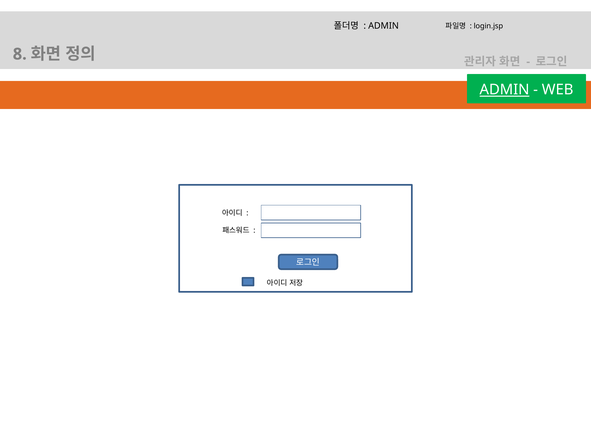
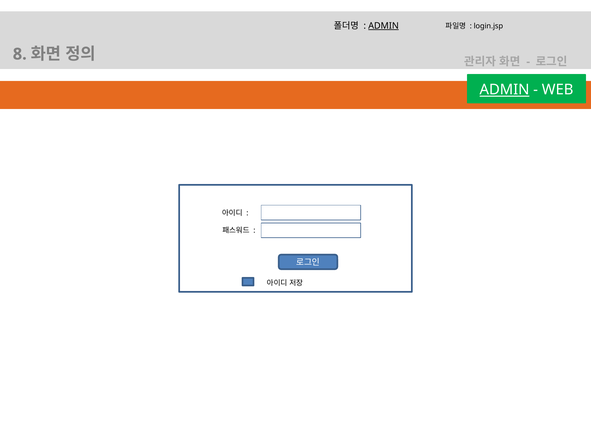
ADMIN underline: none -> present (384, 26)
